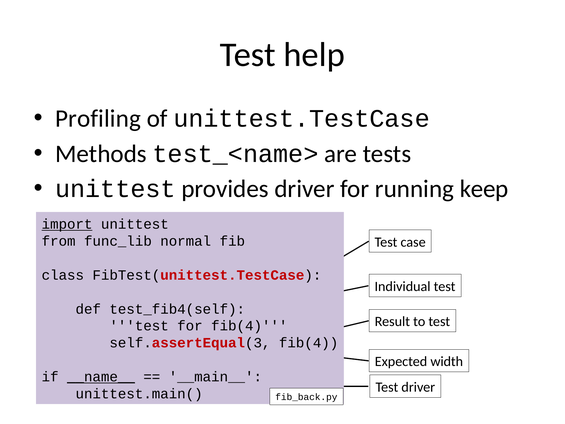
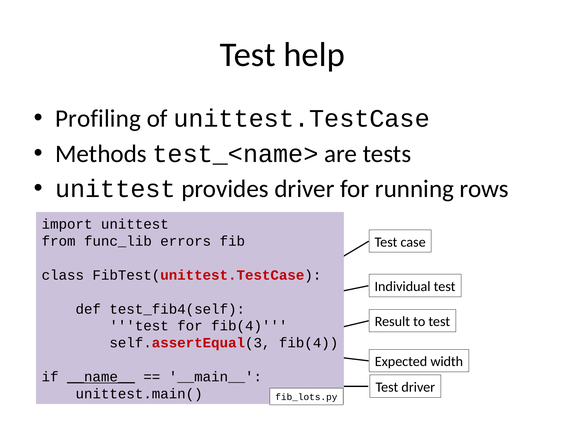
keep: keep -> rows (484, 189)
import underline: present -> none (67, 224)
normal: normal -> errors (186, 241)
fib_back.py: fib_back.py -> fib_lots.py (306, 397)
